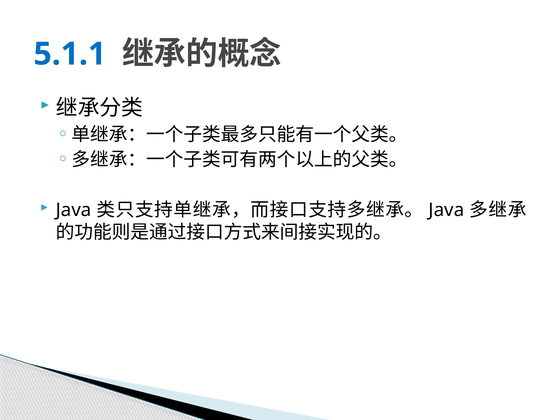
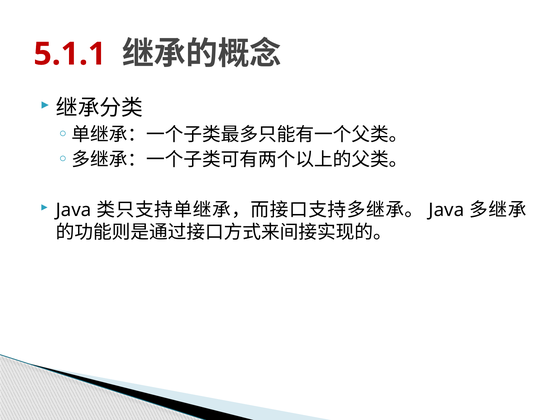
5.1.1 colour: blue -> red (70, 54)
